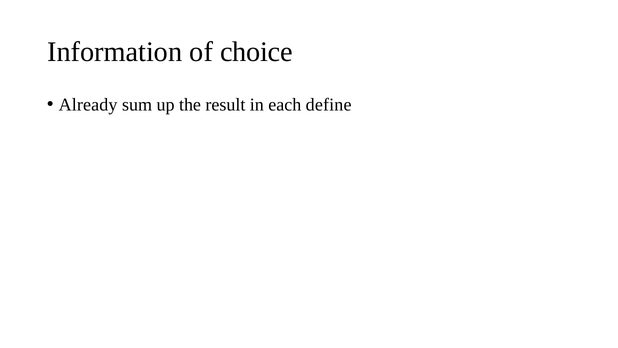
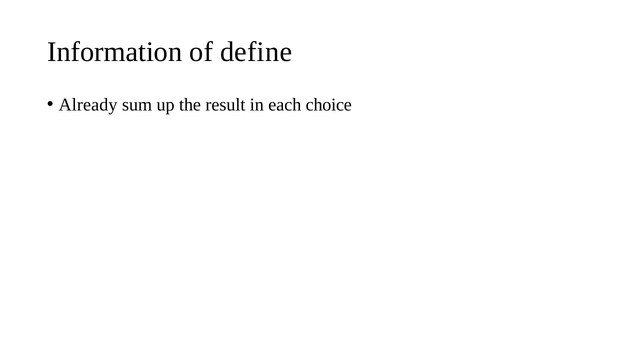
choice: choice -> define (256, 52)
define: define -> choice (329, 104)
